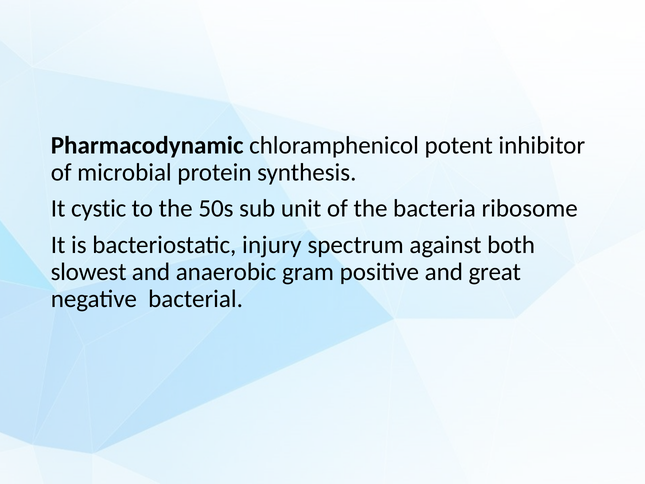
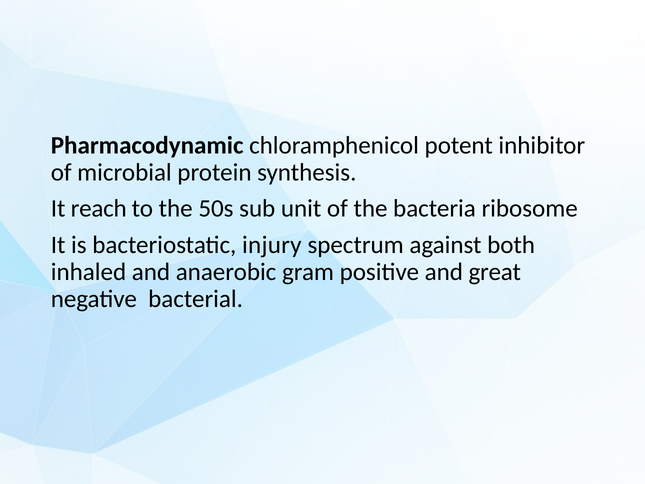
cystic: cystic -> reach (99, 209)
slowest: slowest -> inhaled (88, 272)
